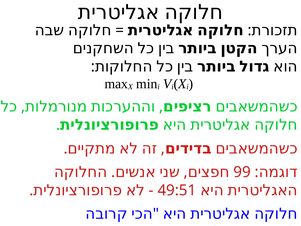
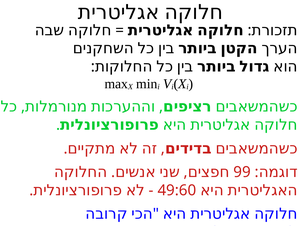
49:51: 49:51 -> 49:60 (177, 190)
